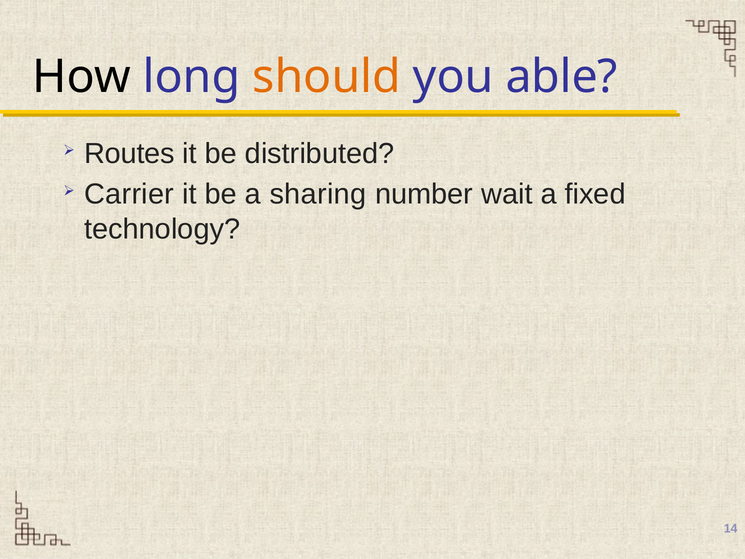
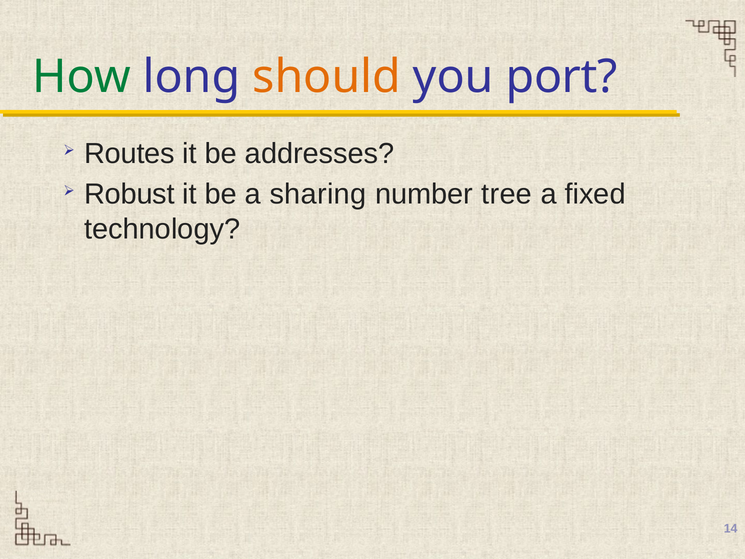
How colour: black -> green (82, 77)
able: able -> port (562, 77)
distributed: distributed -> addresses (320, 154)
Carrier: Carrier -> Robust (129, 194)
wait: wait -> tree (507, 194)
